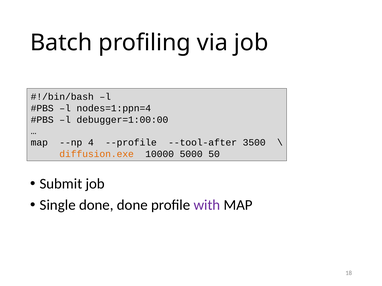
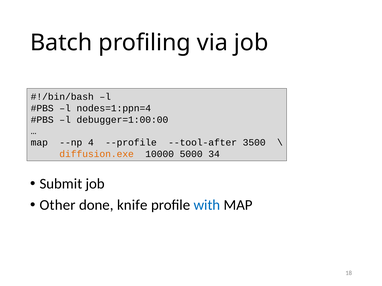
50: 50 -> 34 (214, 154)
Single: Single -> Other (58, 205)
done done: done -> knife (132, 205)
with colour: purple -> blue (207, 205)
